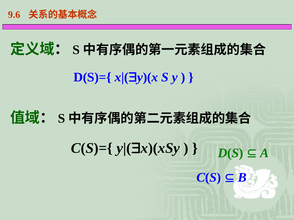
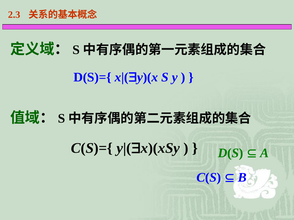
9.6: 9.6 -> 2.3 (14, 15)
